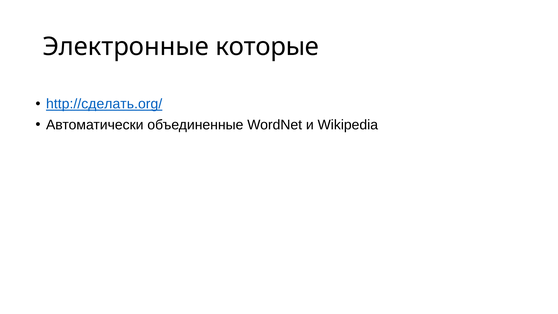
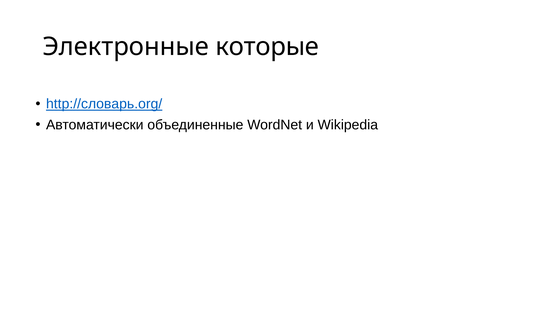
http://сделать.org/: http://сделать.org/ -> http://словарь.org/ (104, 104)
